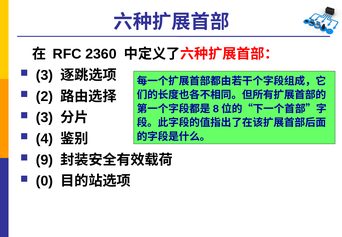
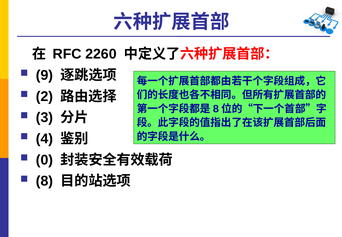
2360: 2360 -> 2260 (101, 54)
3: 3 -> 9 (45, 75)
9: 9 -> 0 (45, 160)
0: 0 -> 8 (45, 181)
